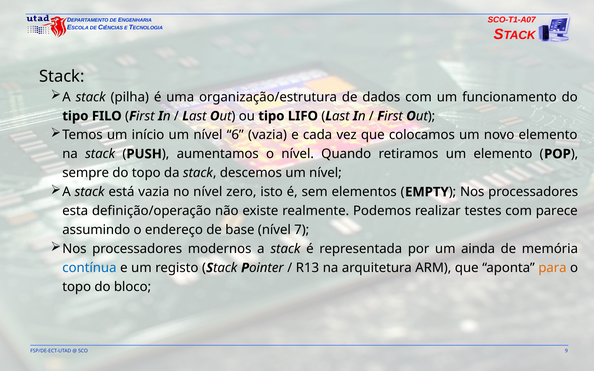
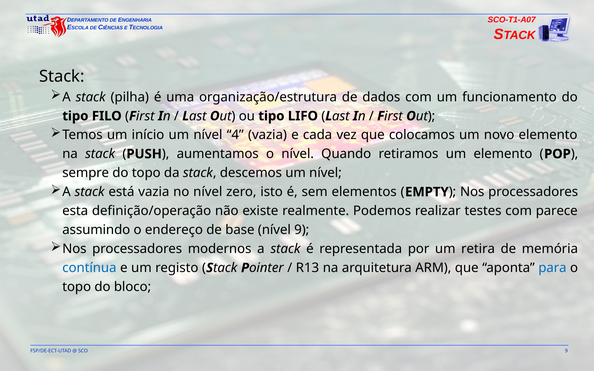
6: 6 -> 4 (235, 135)
nível 7: 7 -> 9 (302, 230)
ainda: ainda -> retira (478, 249)
para colour: orange -> blue (552, 268)
